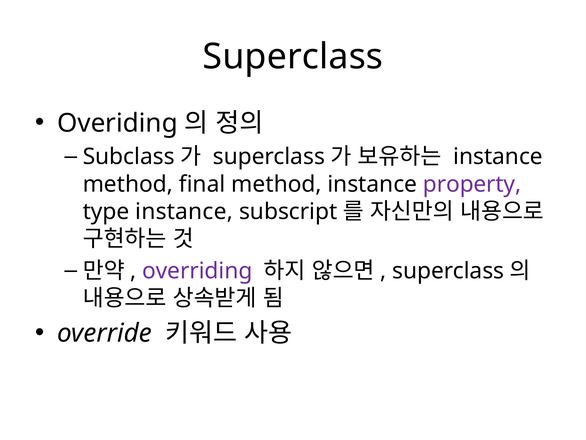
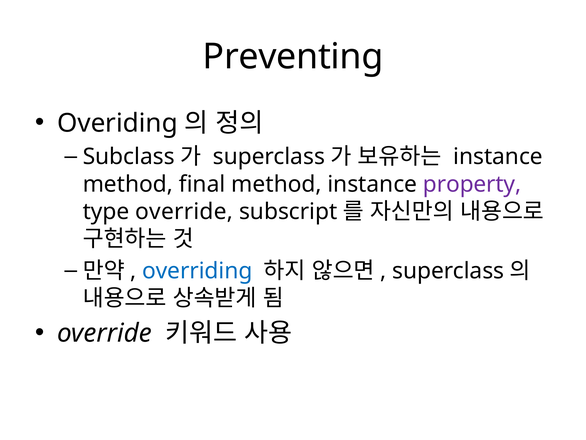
Superclass: Superclass -> Preventing (293, 57)
type instance: instance -> override (184, 211)
overriding colour: purple -> blue (197, 271)
